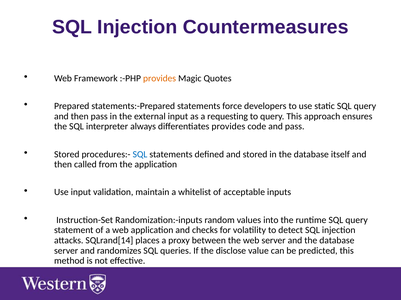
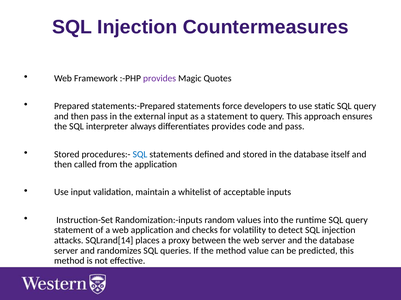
provides colour: orange -> purple (160, 79)
a requesting: requesting -> statement (228, 117)
the disclose: disclose -> method (231, 251)
